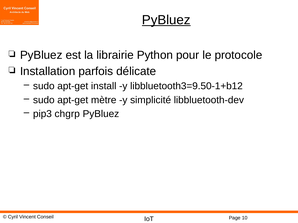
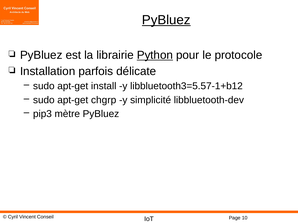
Python underline: none -> present (155, 55)
libbluetooth3=9.50-1+b12: libbluetooth3=9.50-1+b12 -> libbluetooth3=5.57-1+b12 (186, 86)
mètre: mètre -> chgrp (104, 100)
chgrp: chgrp -> mètre (67, 114)
